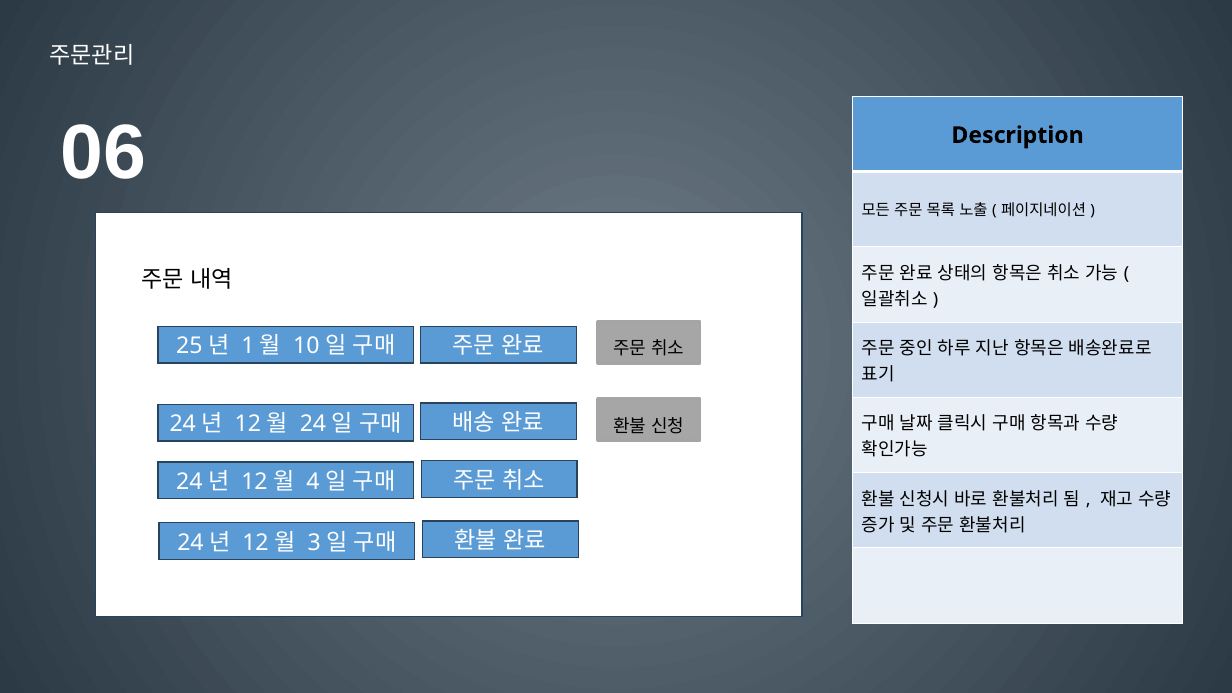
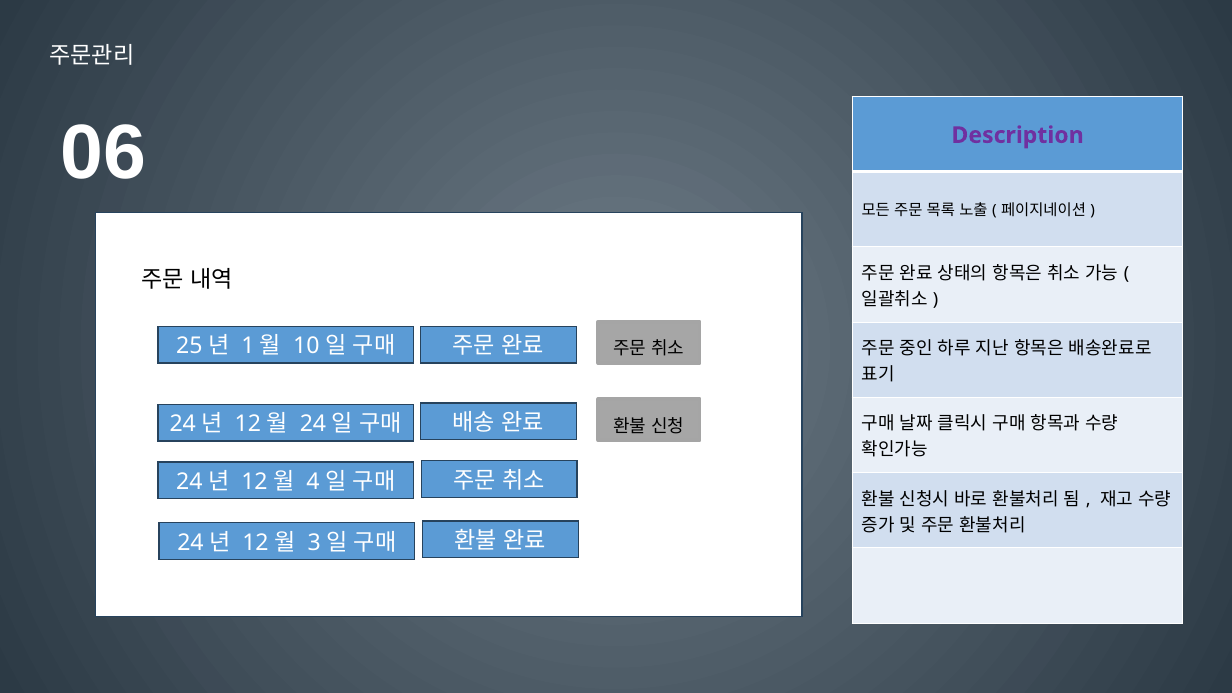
Description colour: black -> purple (1018, 135)
